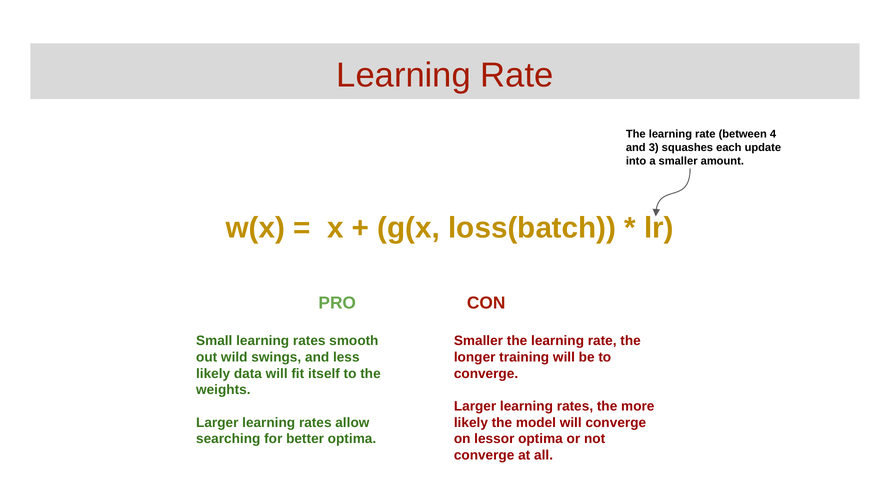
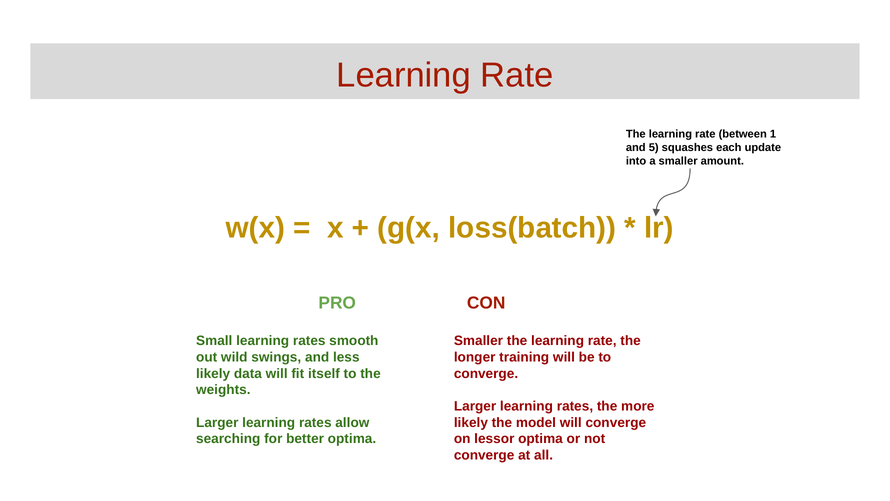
4: 4 -> 1 (773, 134)
3: 3 -> 5 (654, 147)
